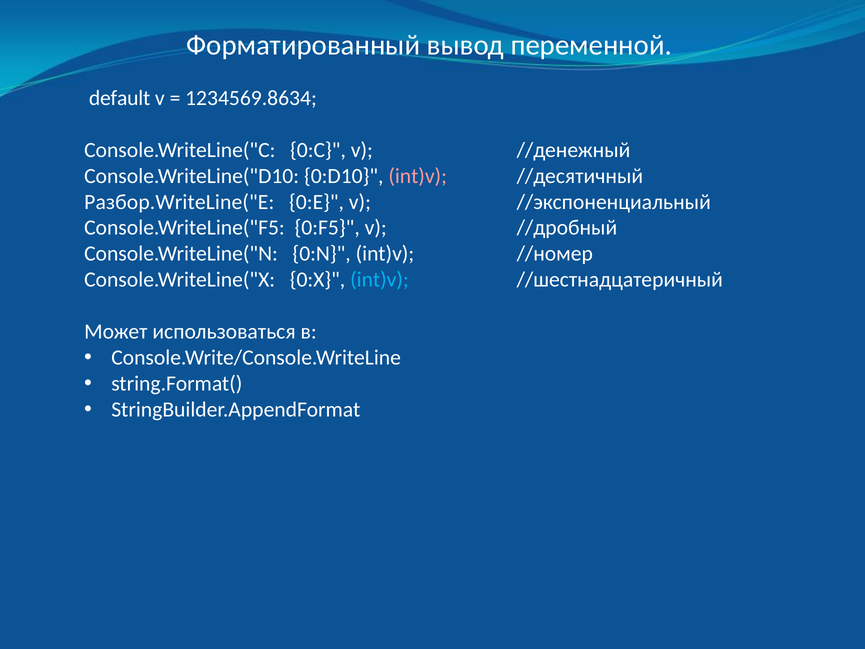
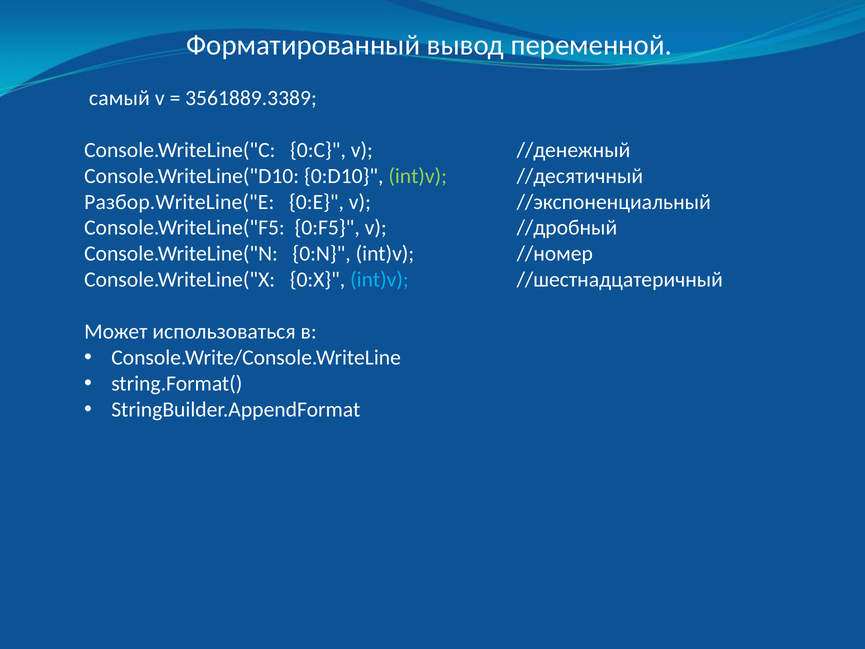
default: default -> самый (119, 98)
1234569.8634: 1234569.8634 -> 3561889.3389 (251, 98)
int)v colour: pink -> light green (418, 176)
